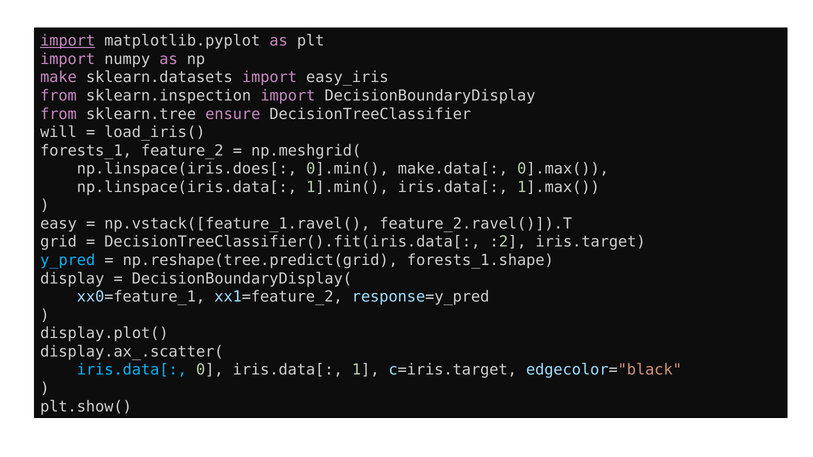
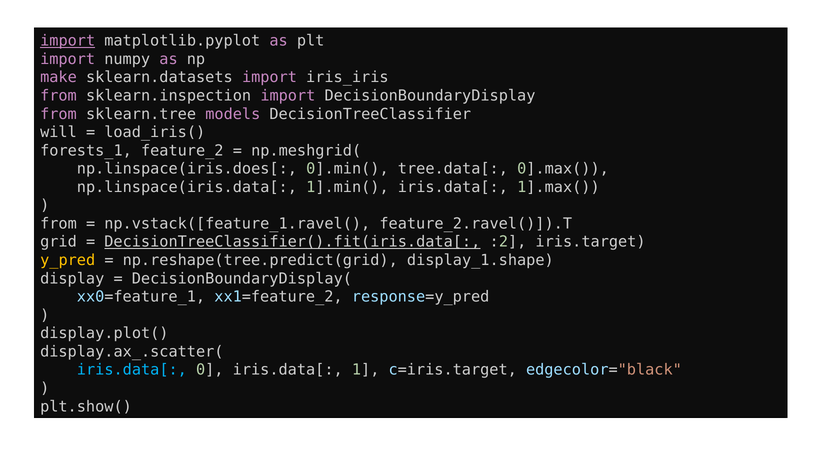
easy_iris: easy_iris -> iris_iris (347, 78)
ensure: ensure -> models (233, 114)
make.data[: make.data[ -> tree.data[ (453, 169)
easy: easy -> from (59, 224)
DecisionTreeClassifier().fit(iris.data[ underline: none -> present (292, 242)
y_pred colour: light blue -> yellow (68, 260)
forests_1.shape: forests_1.shape -> display_1.shape (480, 260)
